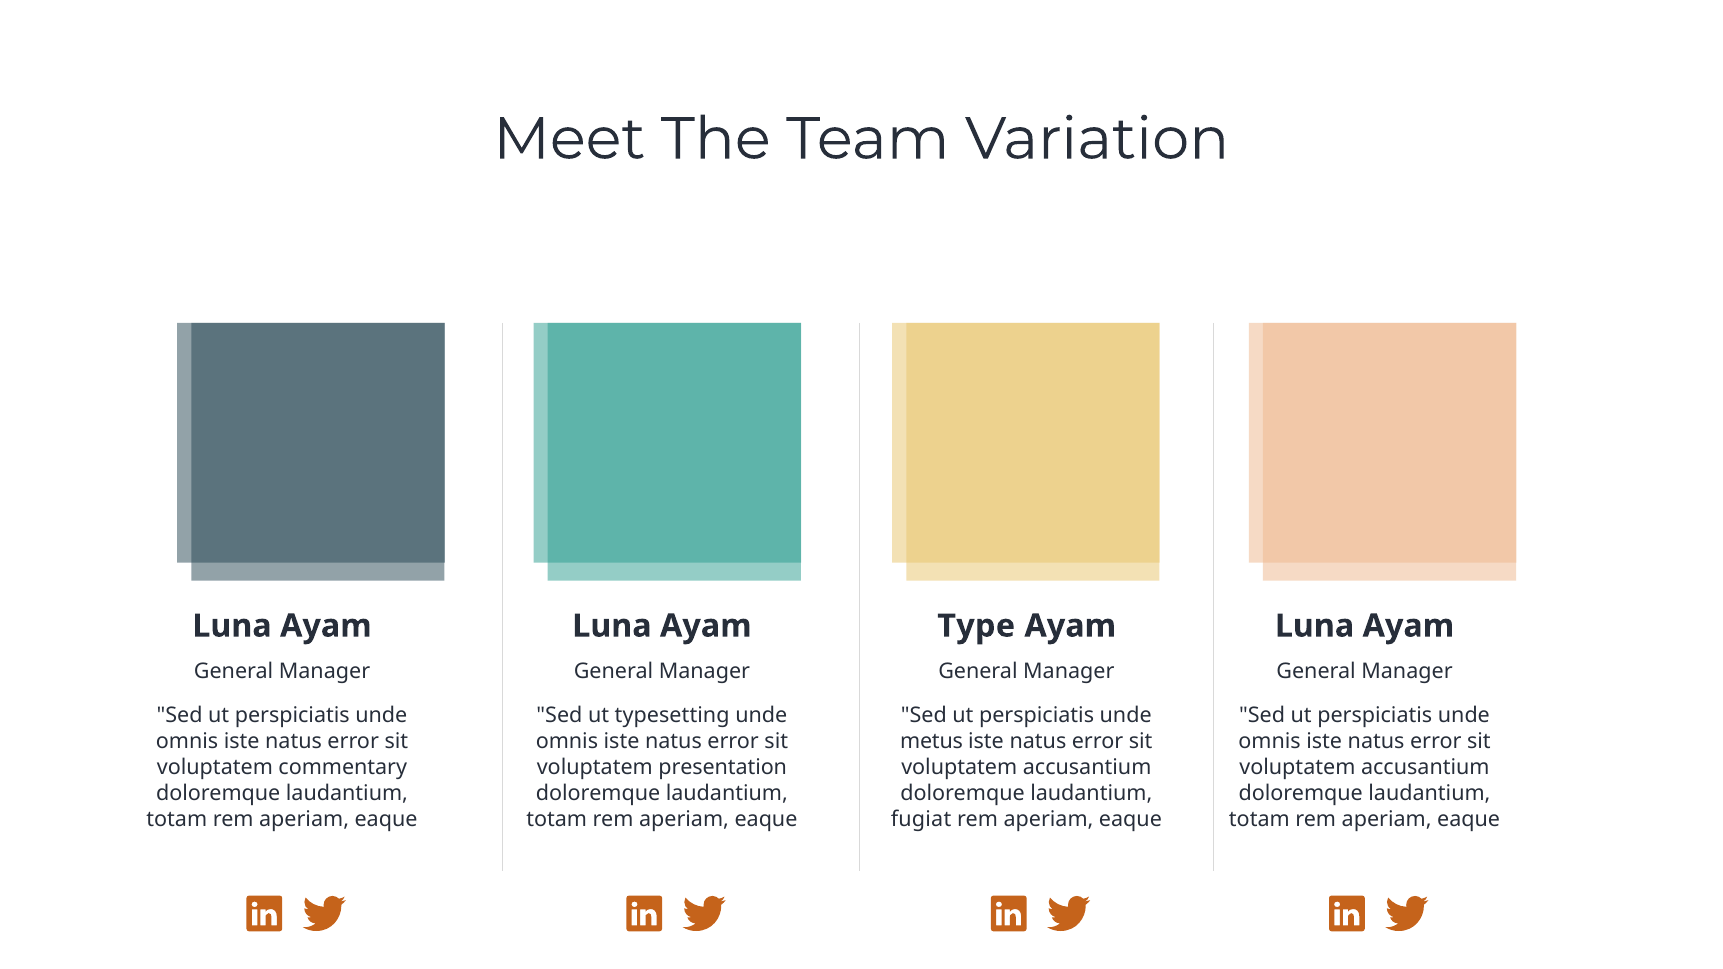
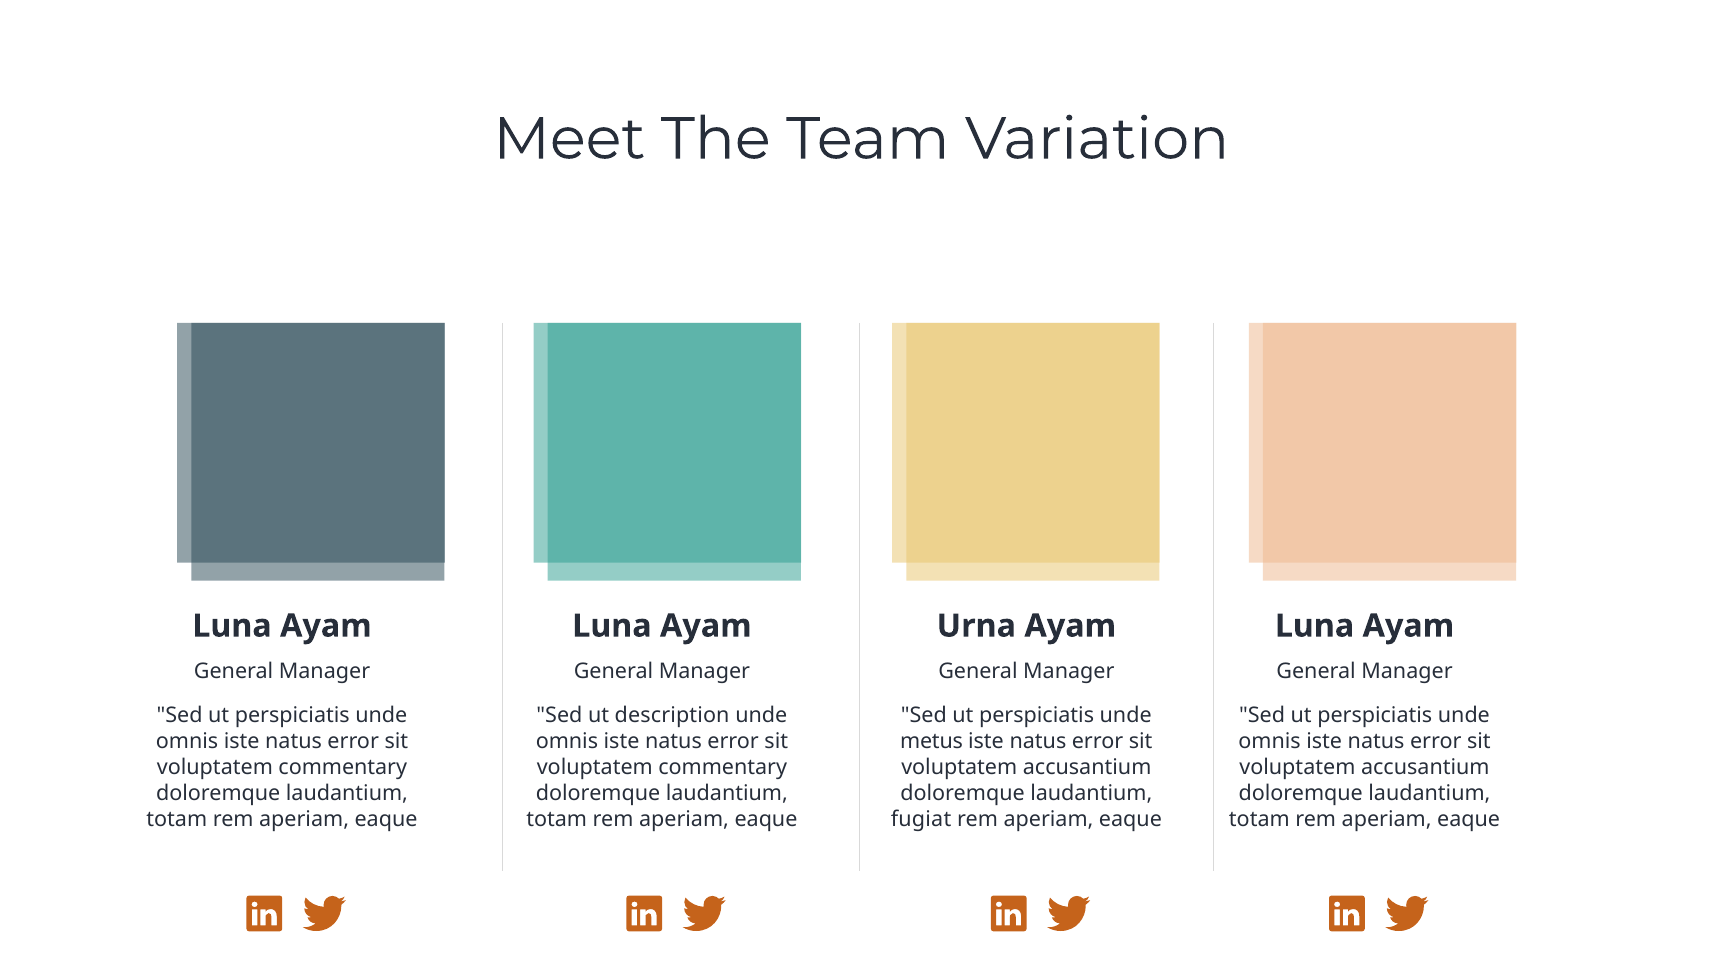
Type: Type -> Urna (976, 626)
typesetting: typesetting -> description (672, 716)
presentation: presentation -> commentary (723, 767)
